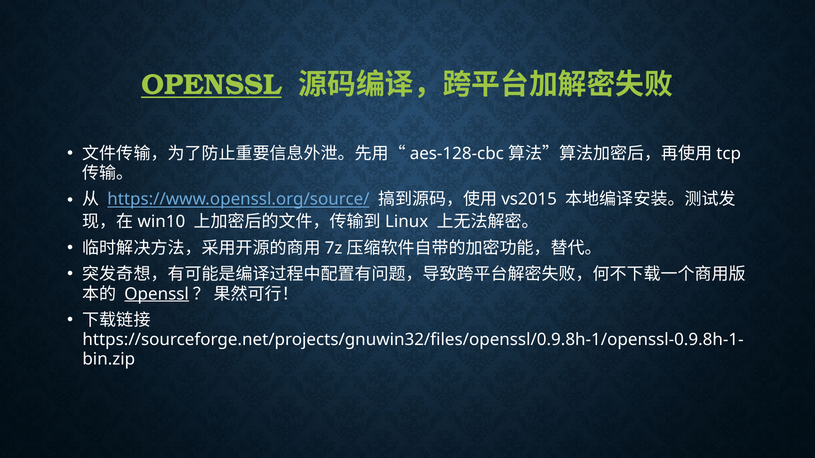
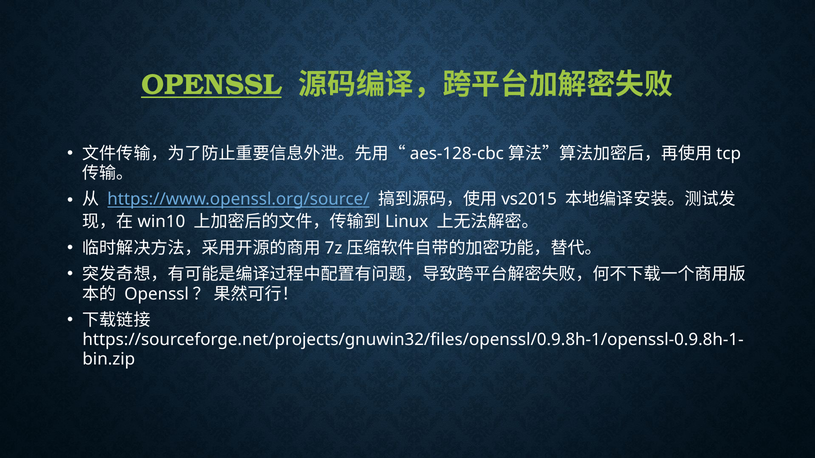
Openssl underline: present -> none (157, 294)
